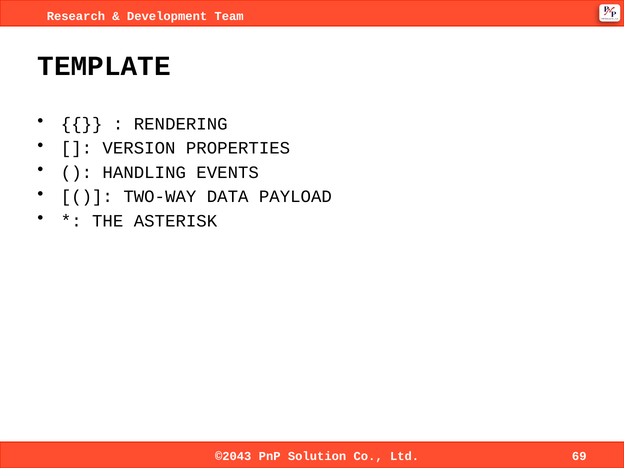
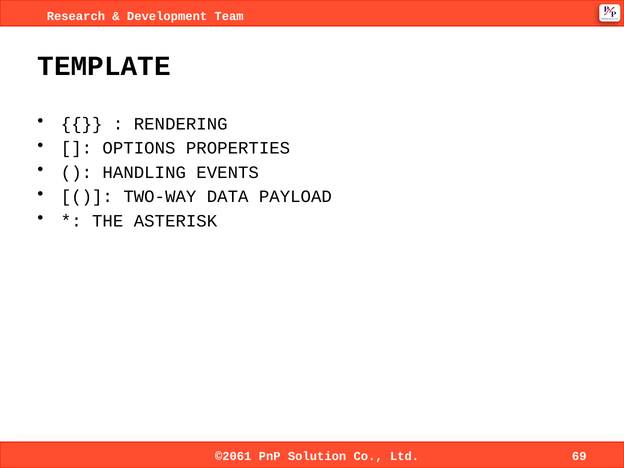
VERSION: VERSION -> OPTIONS (139, 148)
©2043: ©2043 -> ©2061 (233, 456)
